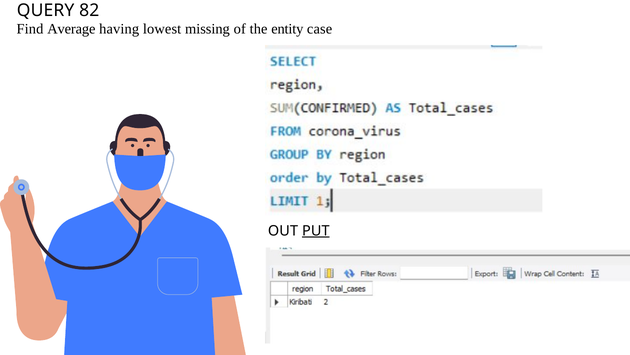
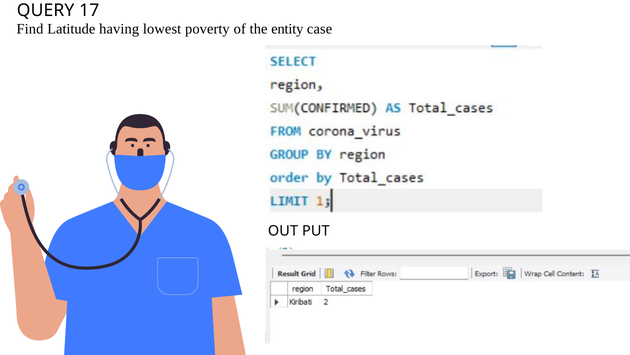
82: 82 -> 17 (89, 10)
Average: Average -> Latitude (71, 29)
missing: missing -> poverty (207, 29)
PUT underline: present -> none (316, 231)
